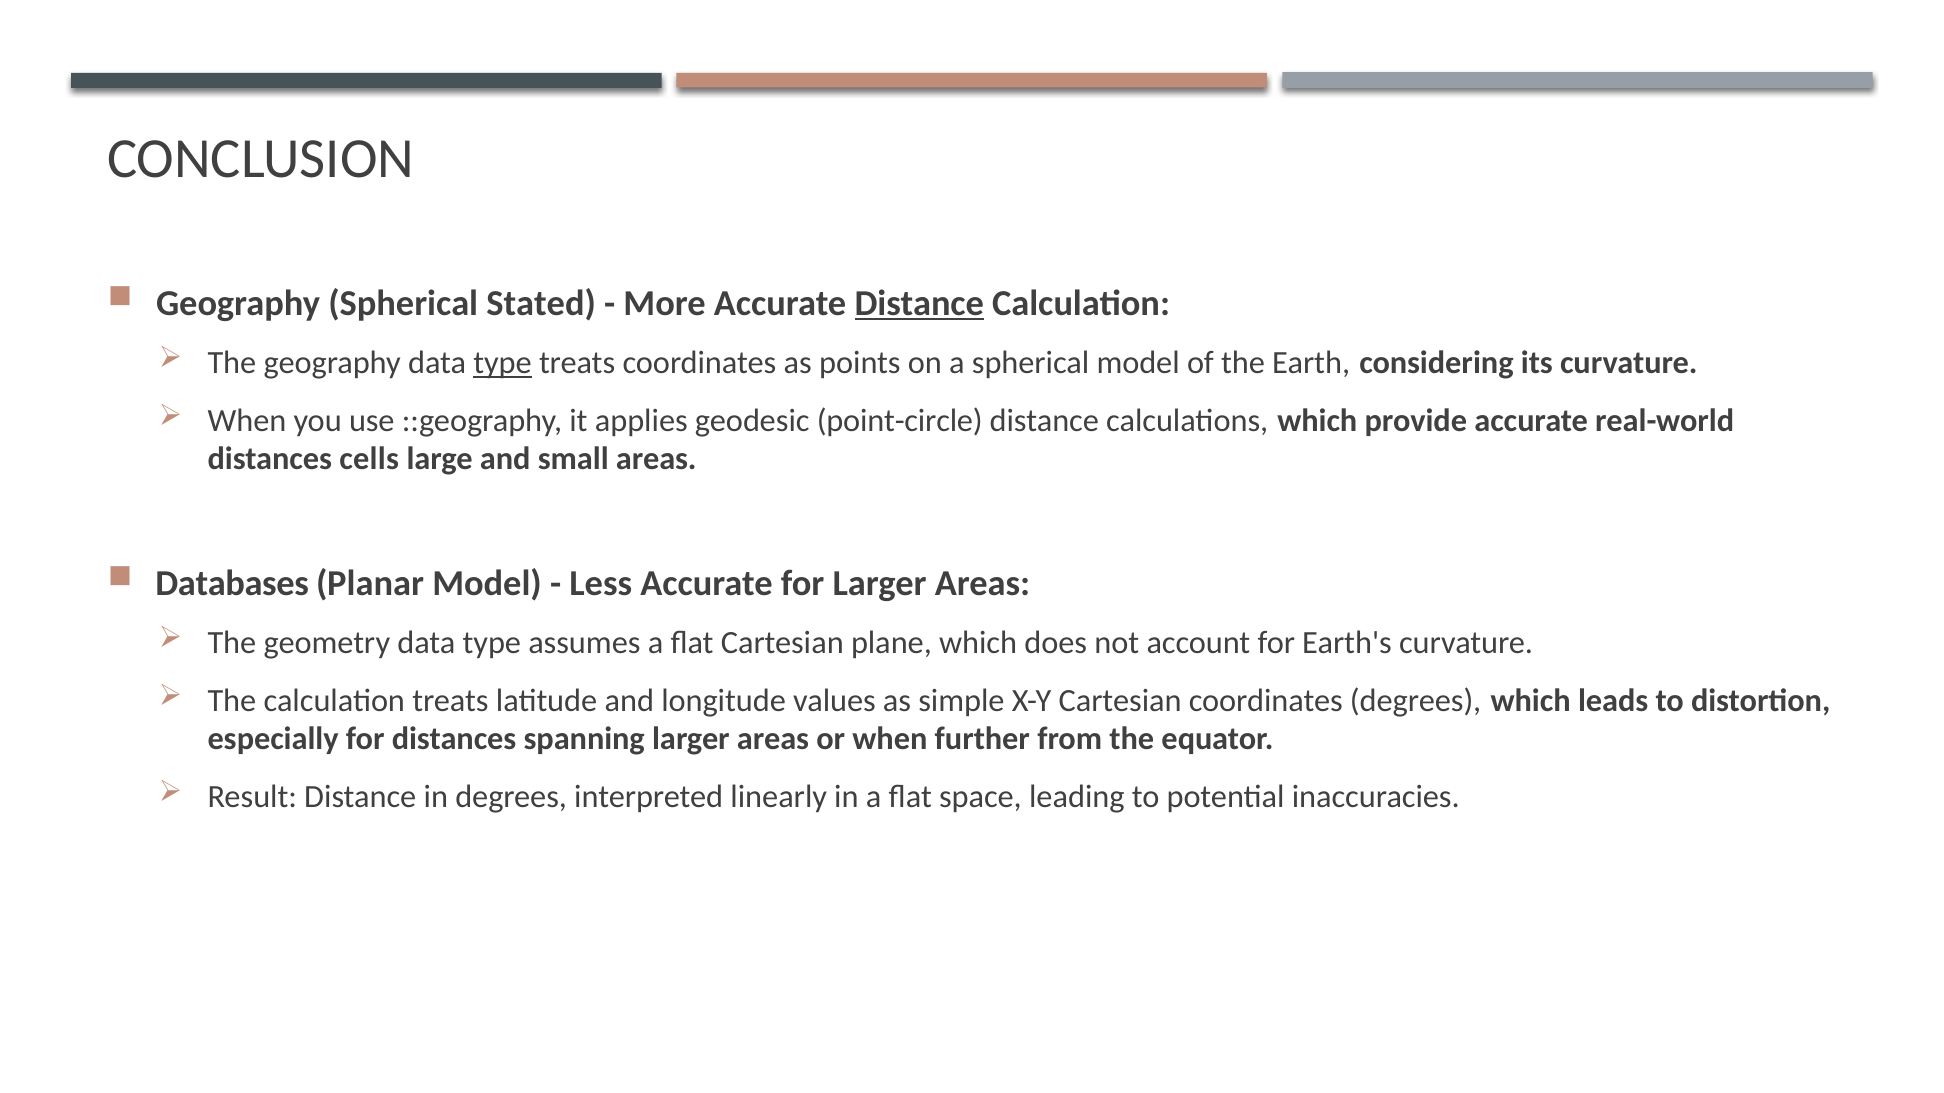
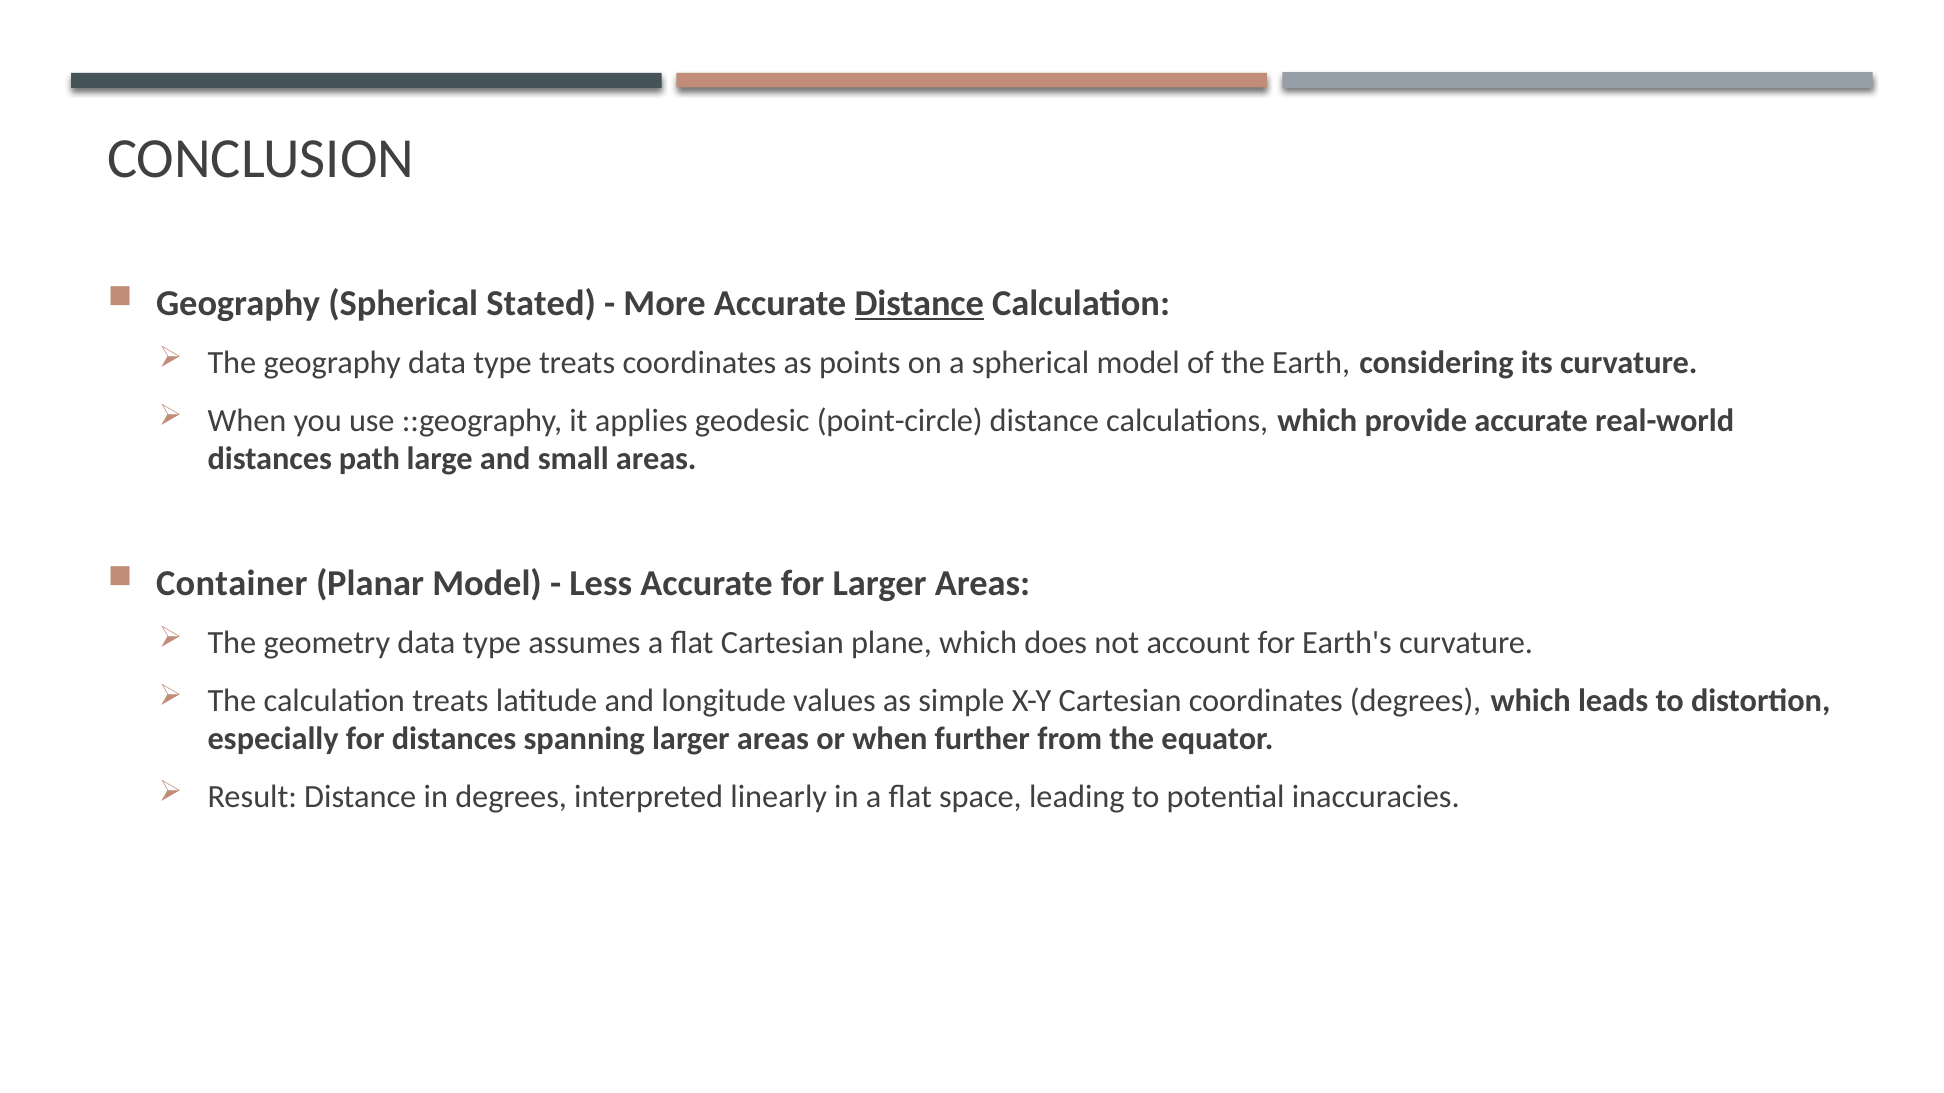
type underline: present -> none (503, 363)
cells: cells -> path (369, 459)
Databases: Databases -> Container (232, 584)
